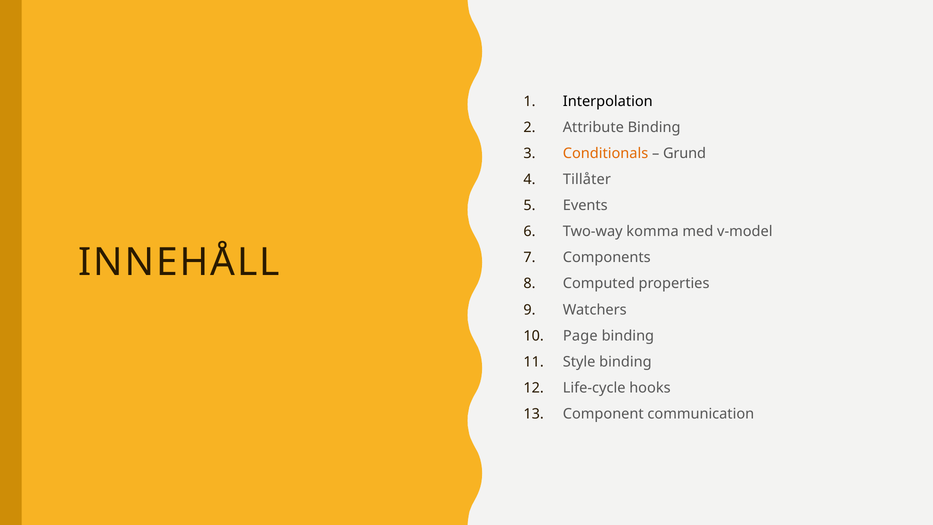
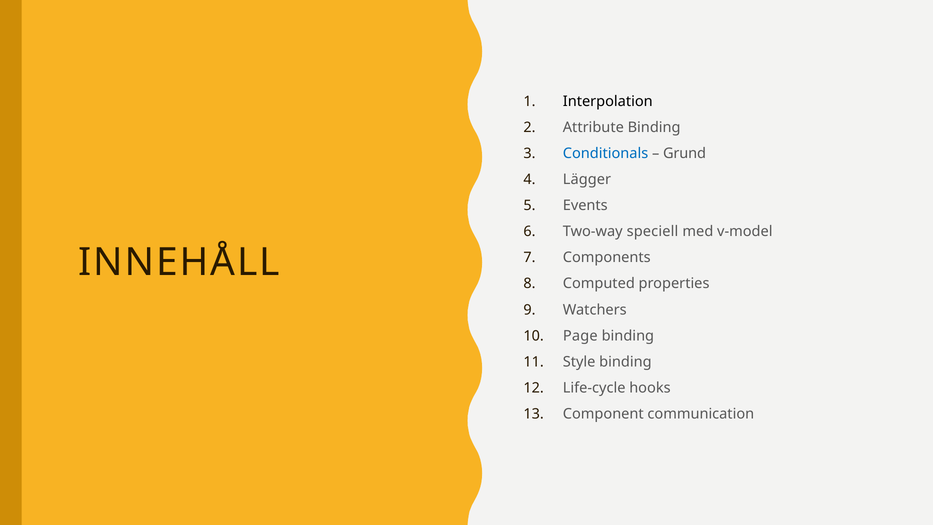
Conditionals colour: orange -> blue (606, 153)
Tillåter: Tillåter -> Lägger (587, 179)
komma: komma -> speciell (652, 232)
